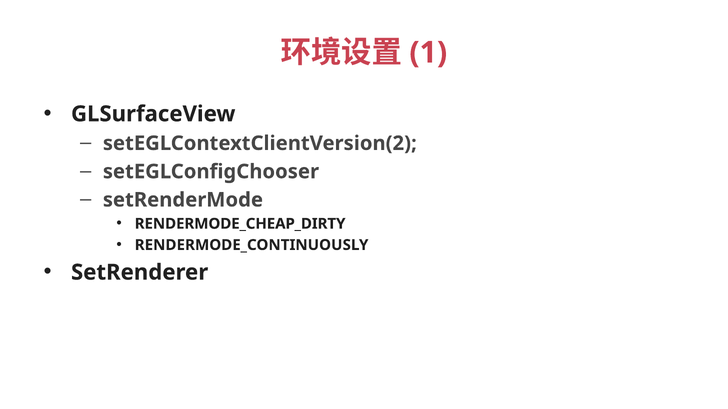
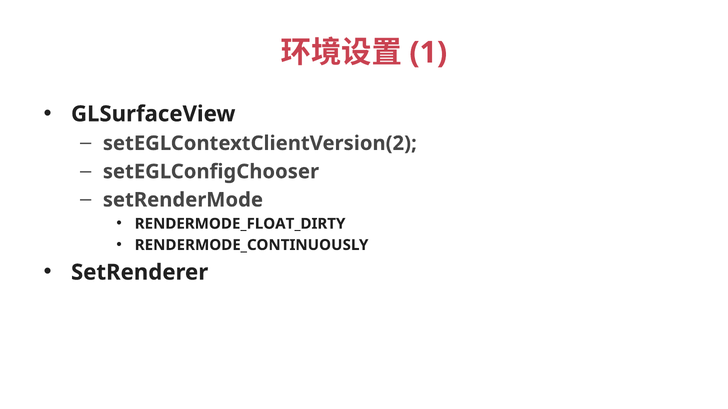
RENDERMODE_CHEAP_DIRTY: RENDERMODE_CHEAP_DIRTY -> RENDERMODE_FLOAT_DIRTY (240, 224)
